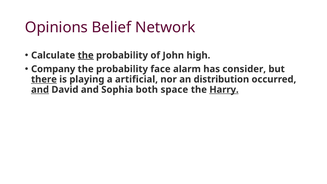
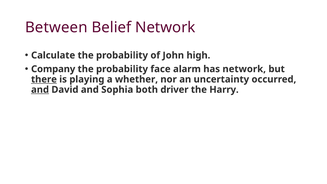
Opinions: Opinions -> Between (56, 27)
the underline: present -> none (86, 55)
has consider: consider -> network (244, 69)
artificial: artificial -> whether (136, 79)
distribution: distribution -> uncertainty (221, 79)
space: space -> driver (174, 90)
Harry underline: present -> none (224, 90)
